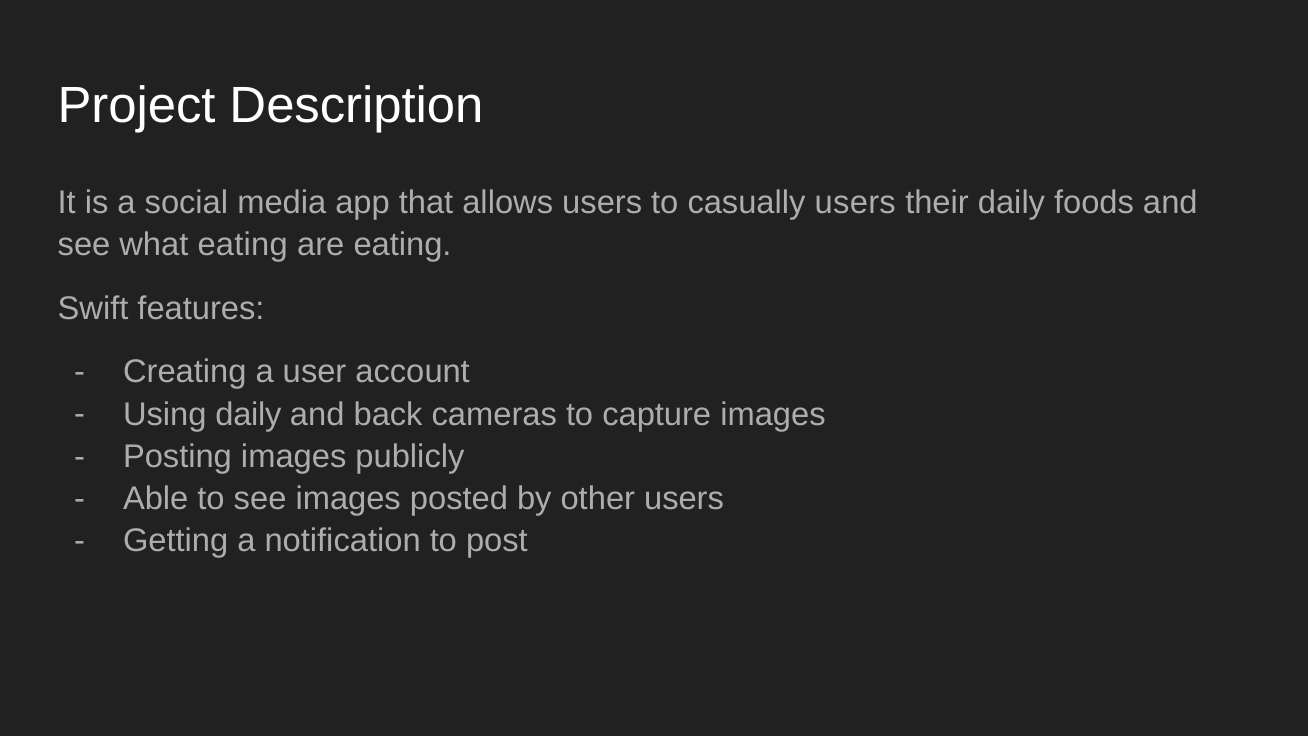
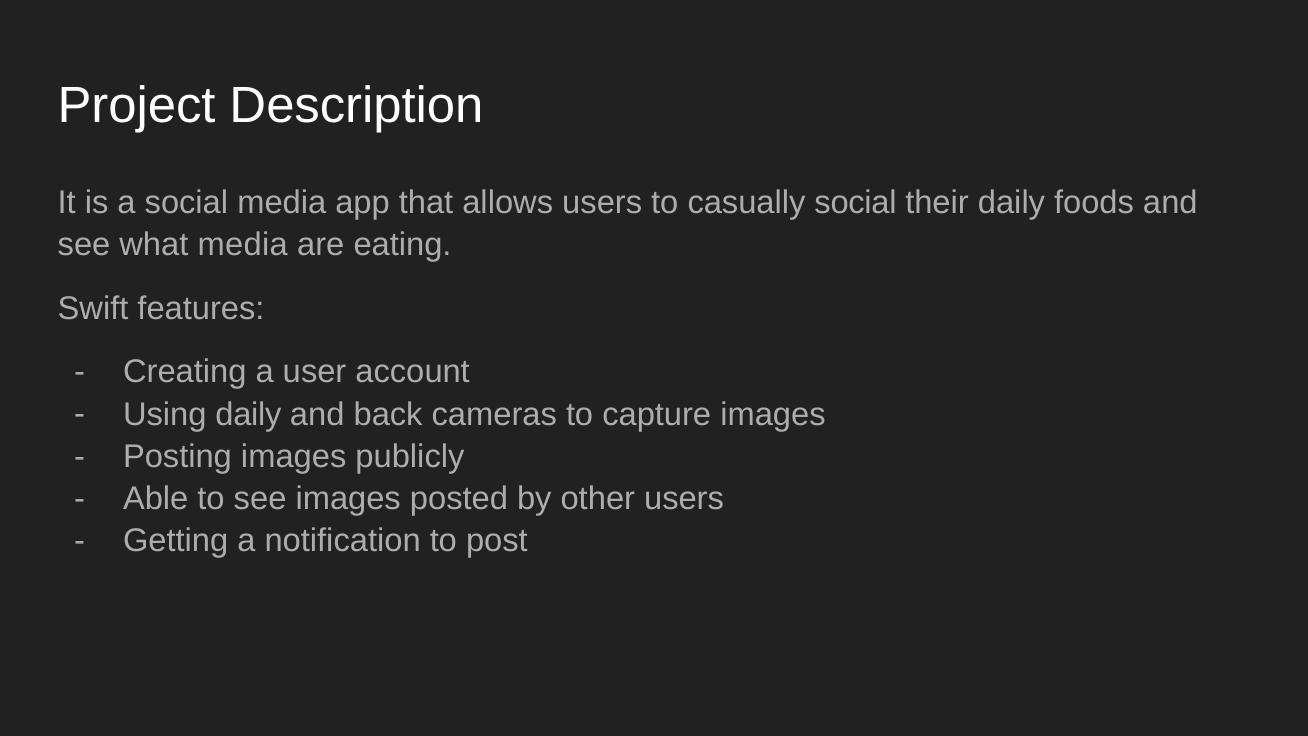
casually users: users -> social (856, 202)
what eating: eating -> media (243, 244)
